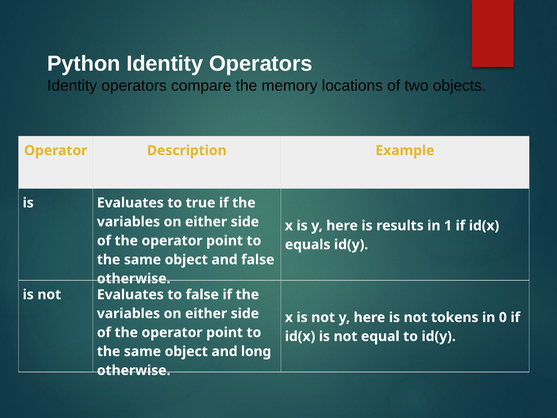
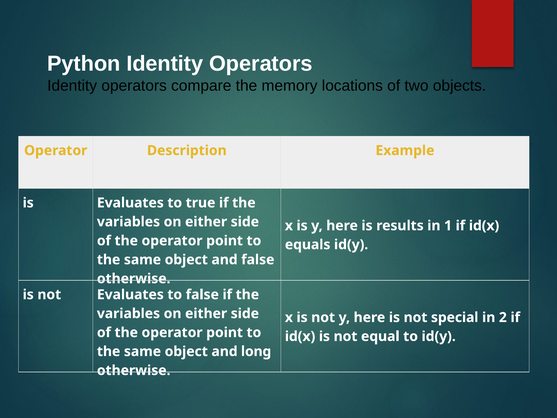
tokens: tokens -> special (455, 317)
0: 0 -> 2 (503, 317)
